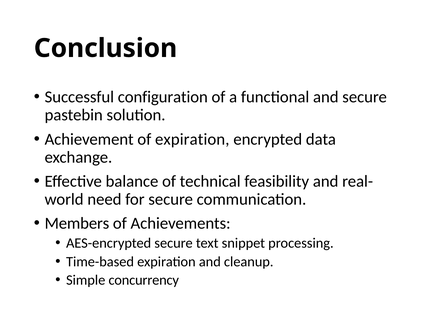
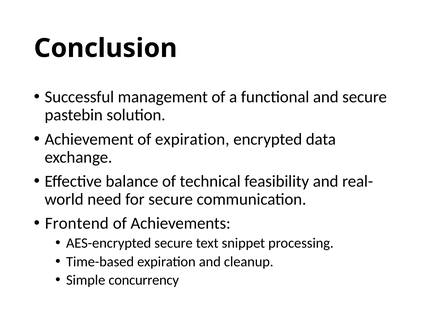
configuration: configuration -> management (163, 97)
Members: Members -> Frontend (77, 223)
